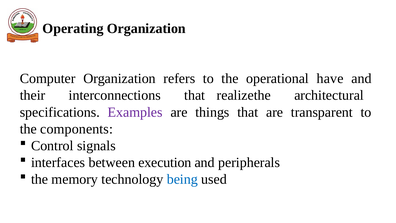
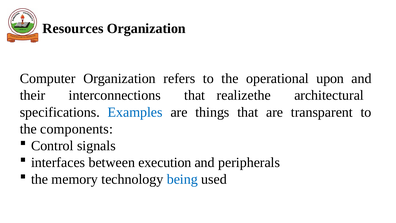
Operating: Operating -> Resources (73, 28)
have: have -> upon (330, 79)
Examples colour: purple -> blue (135, 112)
